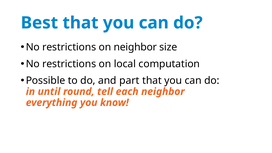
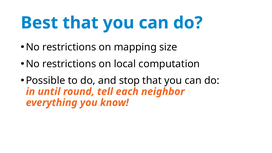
on neighbor: neighbor -> mapping (135, 47)
part: part -> stop (129, 81)
